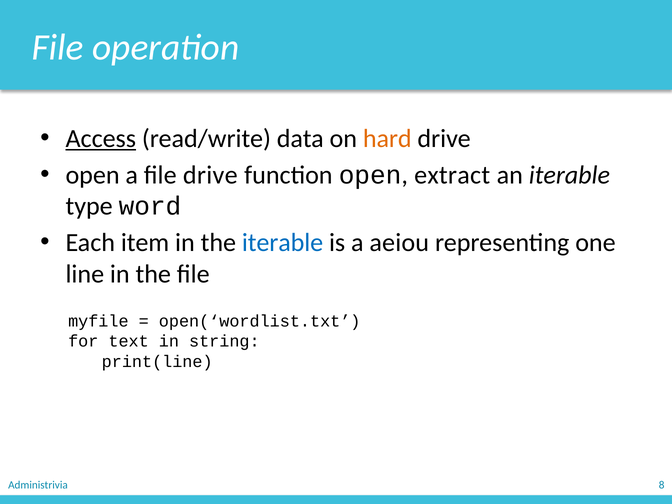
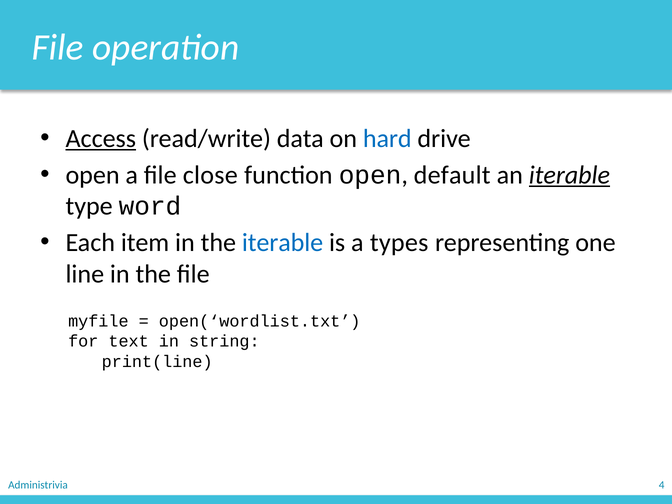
hard colour: orange -> blue (387, 138)
file drive: drive -> close (210, 175)
extract: extract -> default (452, 175)
iterable underline: none -> present (569, 175)
aeiou: aeiou -> types (399, 243)
8: 8 -> 4 (662, 485)
